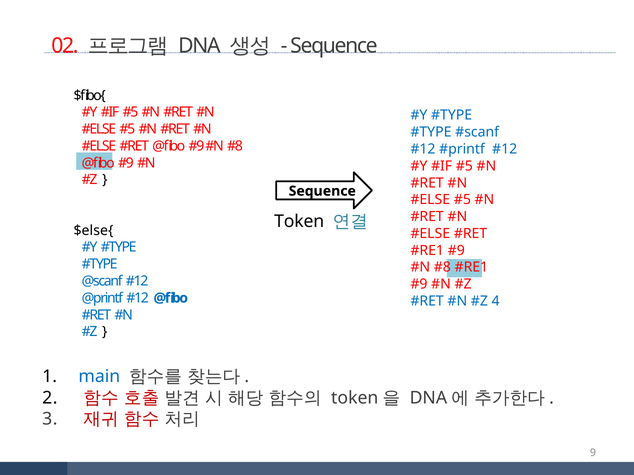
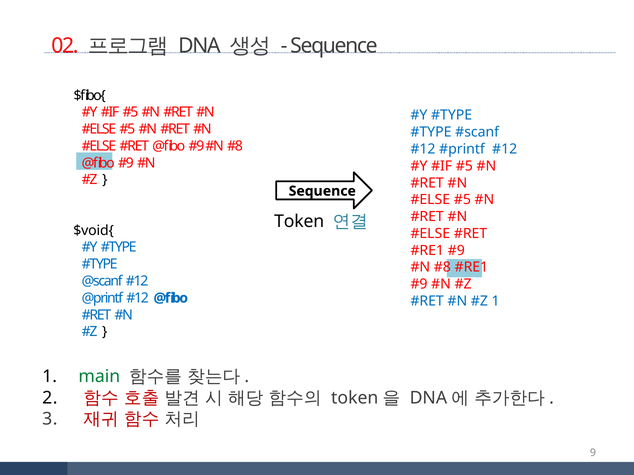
$else{: $else{ -> $void{ (94, 231)
4: 4 -> 1 (496, 301)
main colour: blue -> green (99, 377)
